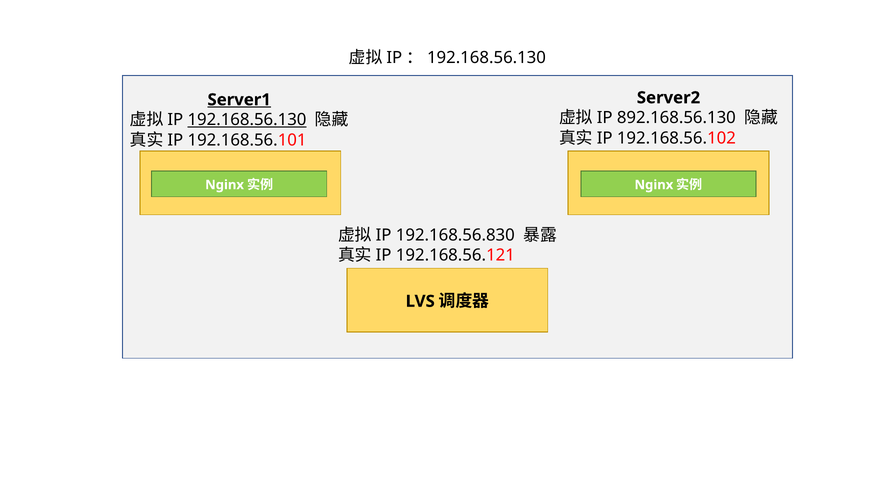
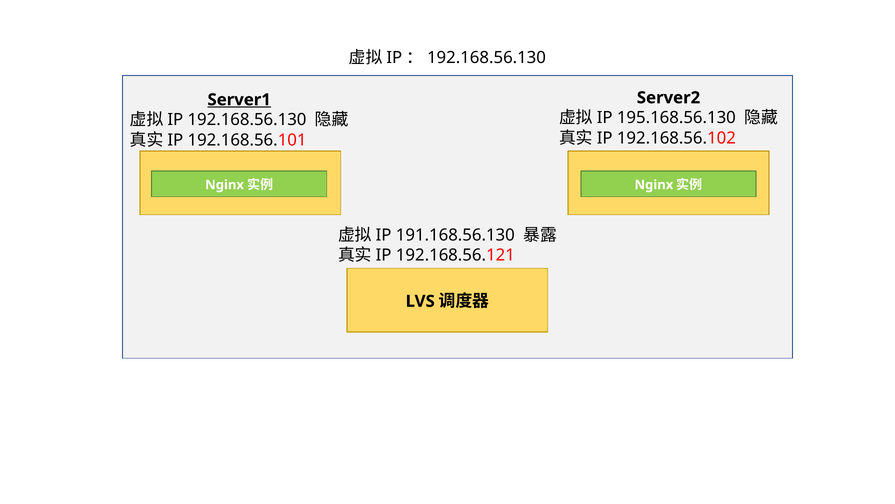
892.168.56.130: 892.168.56.130 -> 195.168.56.130 (676, 118)
192.168.56.130 underline: present -> none (247, 120)
192.168.56.830: 192.168.56.830 -> 191.168.56.130 (455, 235)
